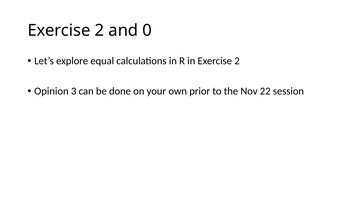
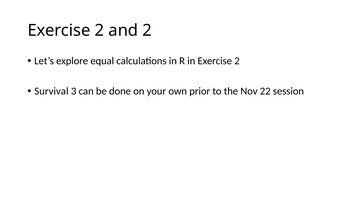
and 0: 0 -> 2 (147, 30)
Opinion: Opinion -> Survival (51, 91)
